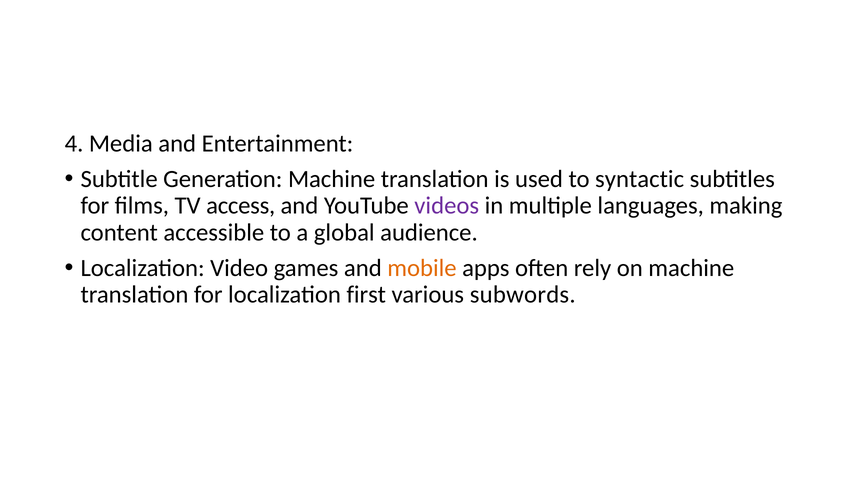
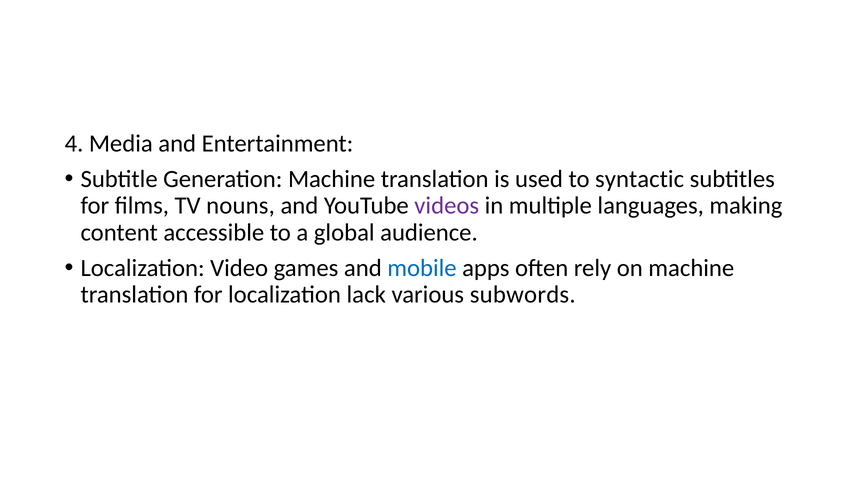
access: access -> nouns (241, 206)
mobile colour: orange -> blue (422, 268)
first: first -> lack (366, 295)
